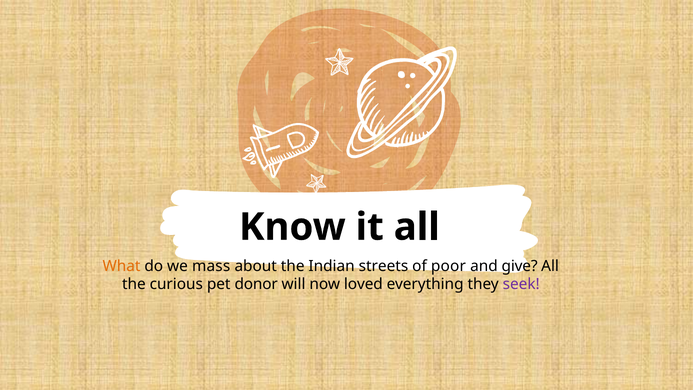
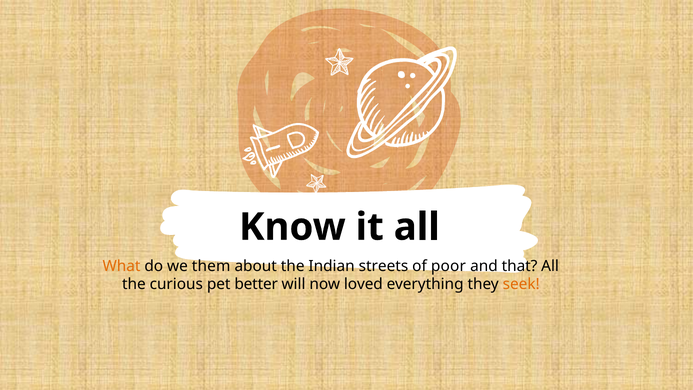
mass: mass -> them (211, 266)
give: give -> that (520, 266)
donor: donor -> better (256, 284)
seek colour: purple -> orange (521, 284)
